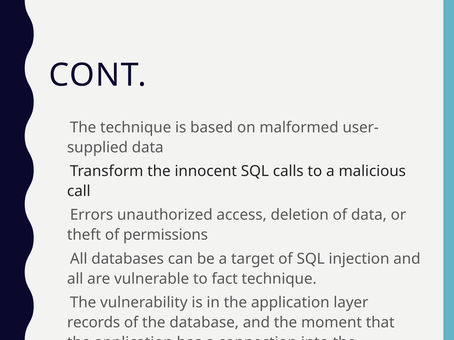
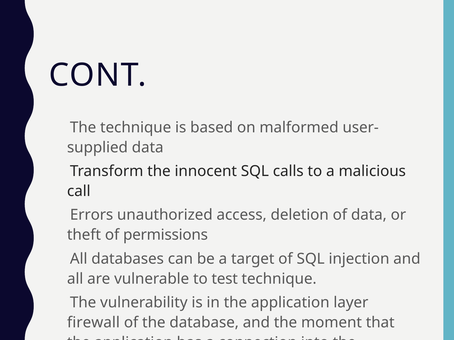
fact: fact -> test (225, 279)
records: records -> firewall (93, 323)
